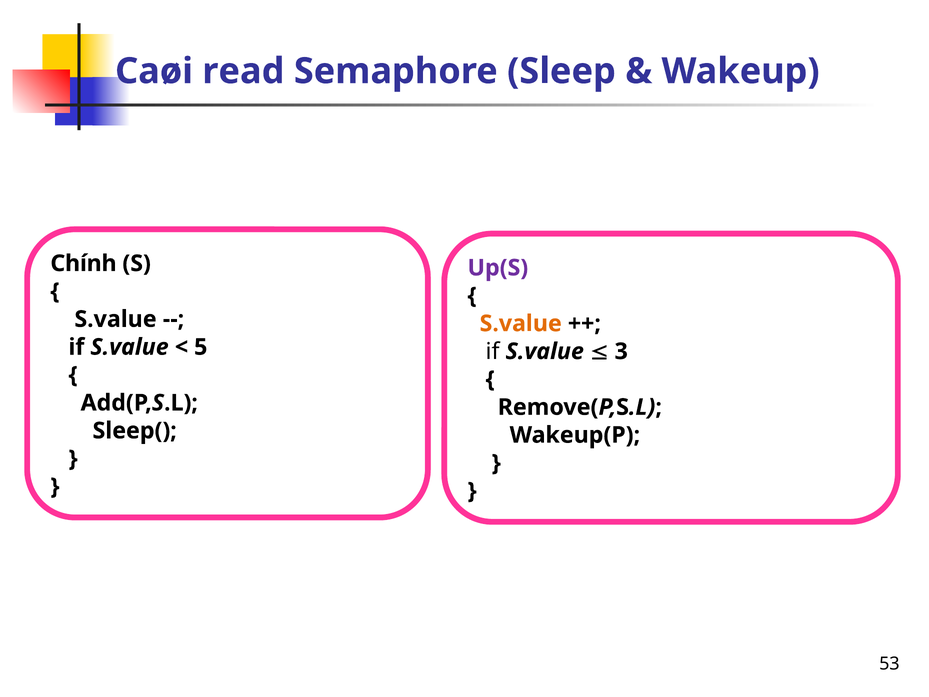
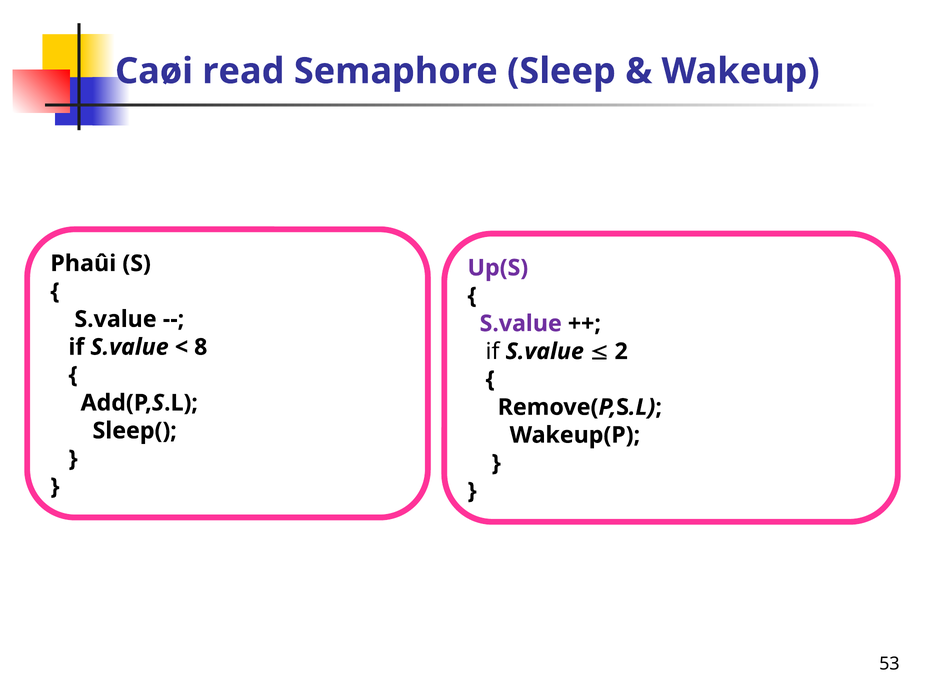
Chính: Chính -> Phaûi (83, 263)
S.value colour: orange -> purple (521, 323)
5: 5 -> 8 (201, 347)
3: 3 -> 2 (621, 351)
